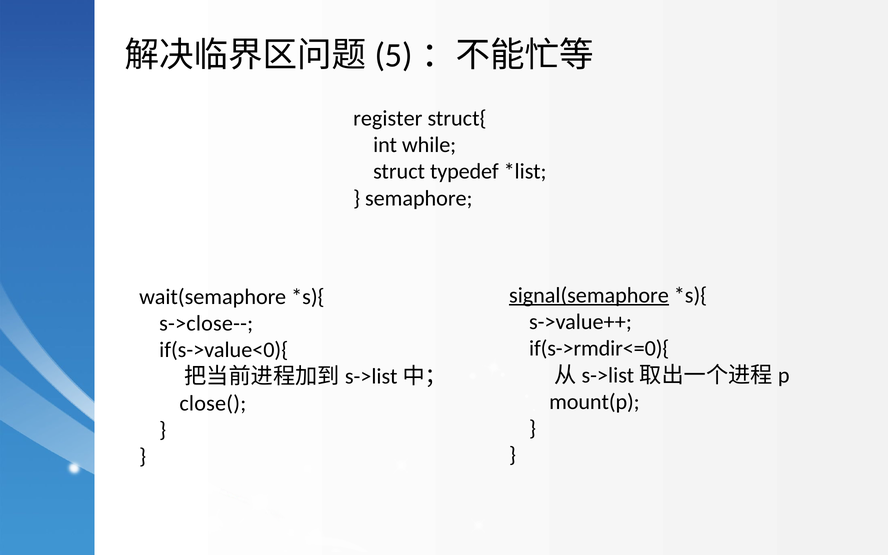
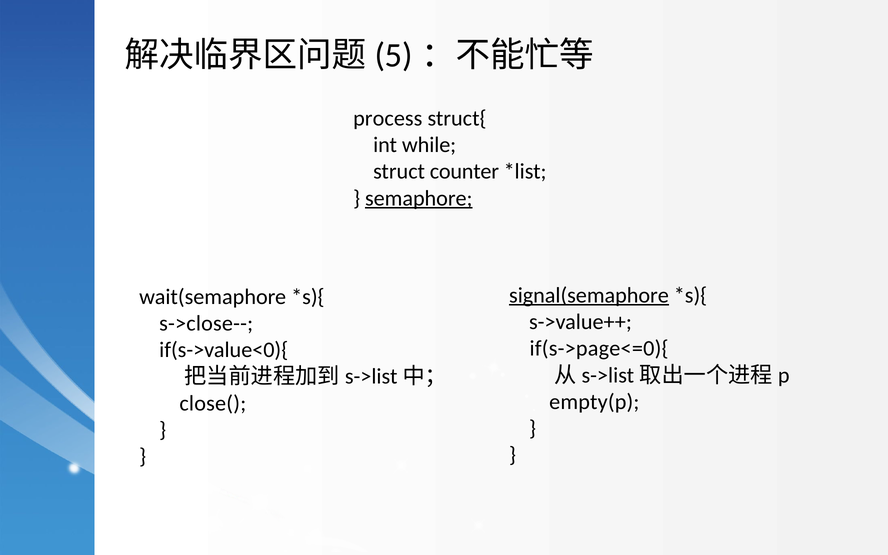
register: register -> process (388, 118)
typedef: typedef -> counter (464, 172)
semaphore underline: none -> present (419, 198)
if(s->rmdir<=0){: if(s->rmdir<=0){ -> if(s->page<=0){ (599, 349)
mount(p: mount(p -> empty(p (594, 402)
